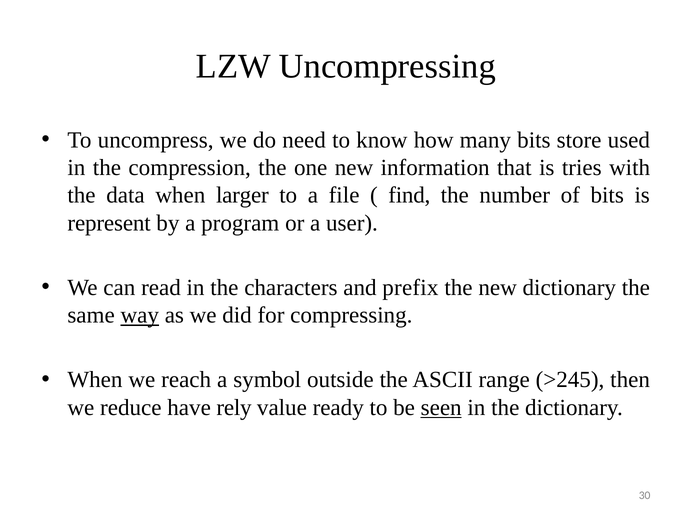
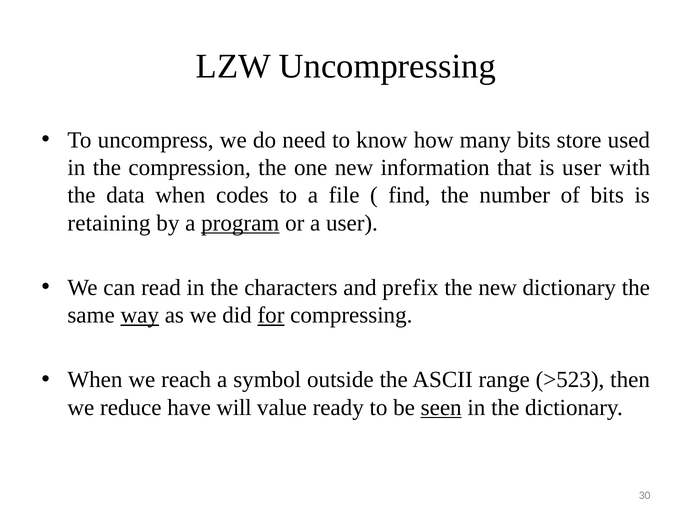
is tries: tries -> user (582, 168)
larger: larger -> codes (242, 195)
represent: represent -> retaining (109, 223)
program underline: none -> present (240, 223)
for underline: none -> present (271, 315)
>245: >245 -> >523 (570, 380)
rely: rely -> will (234, 408)
